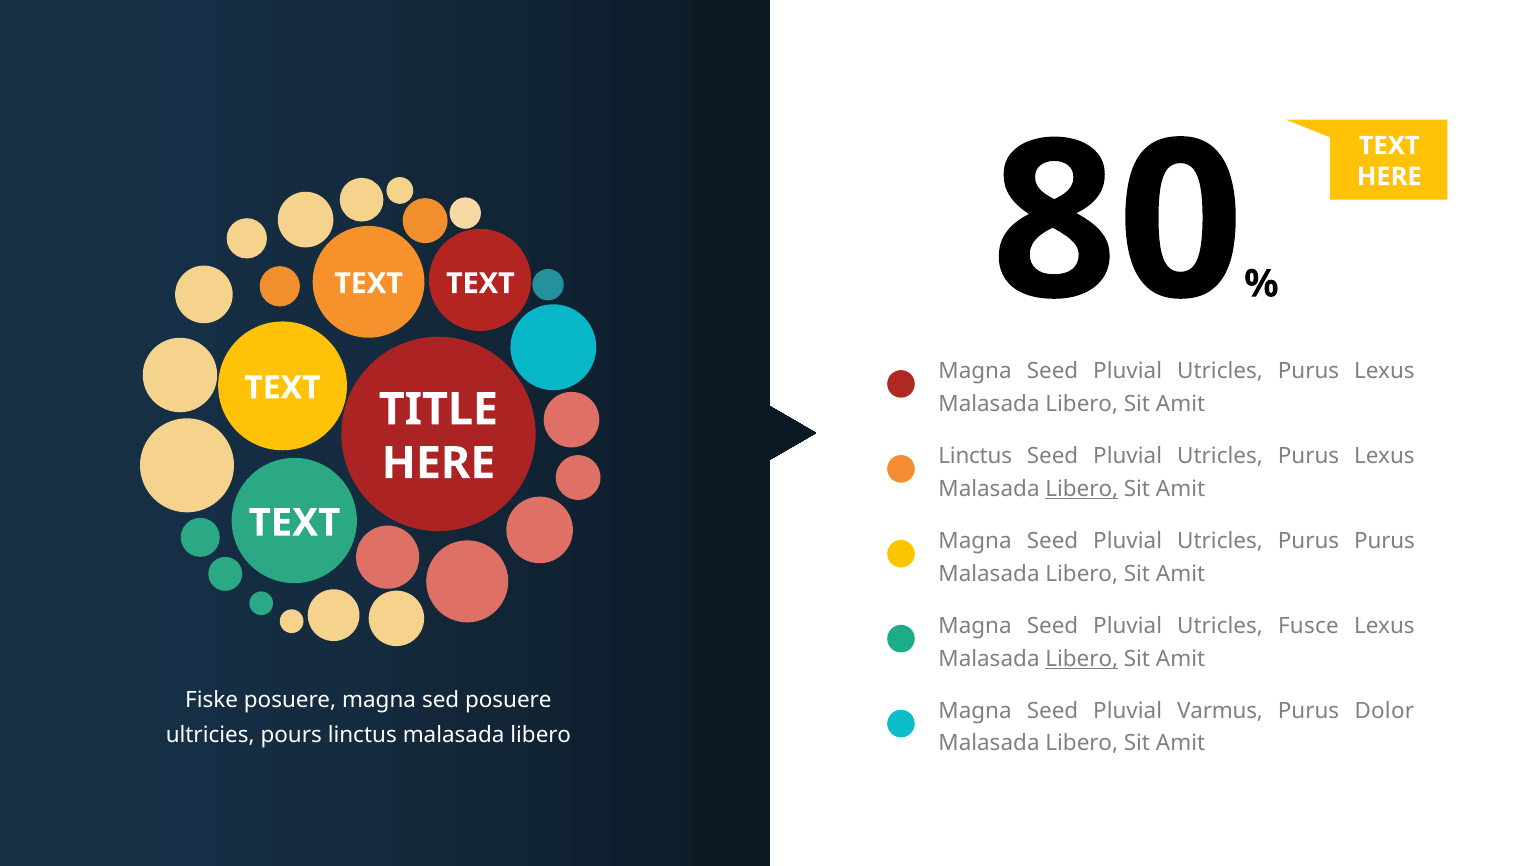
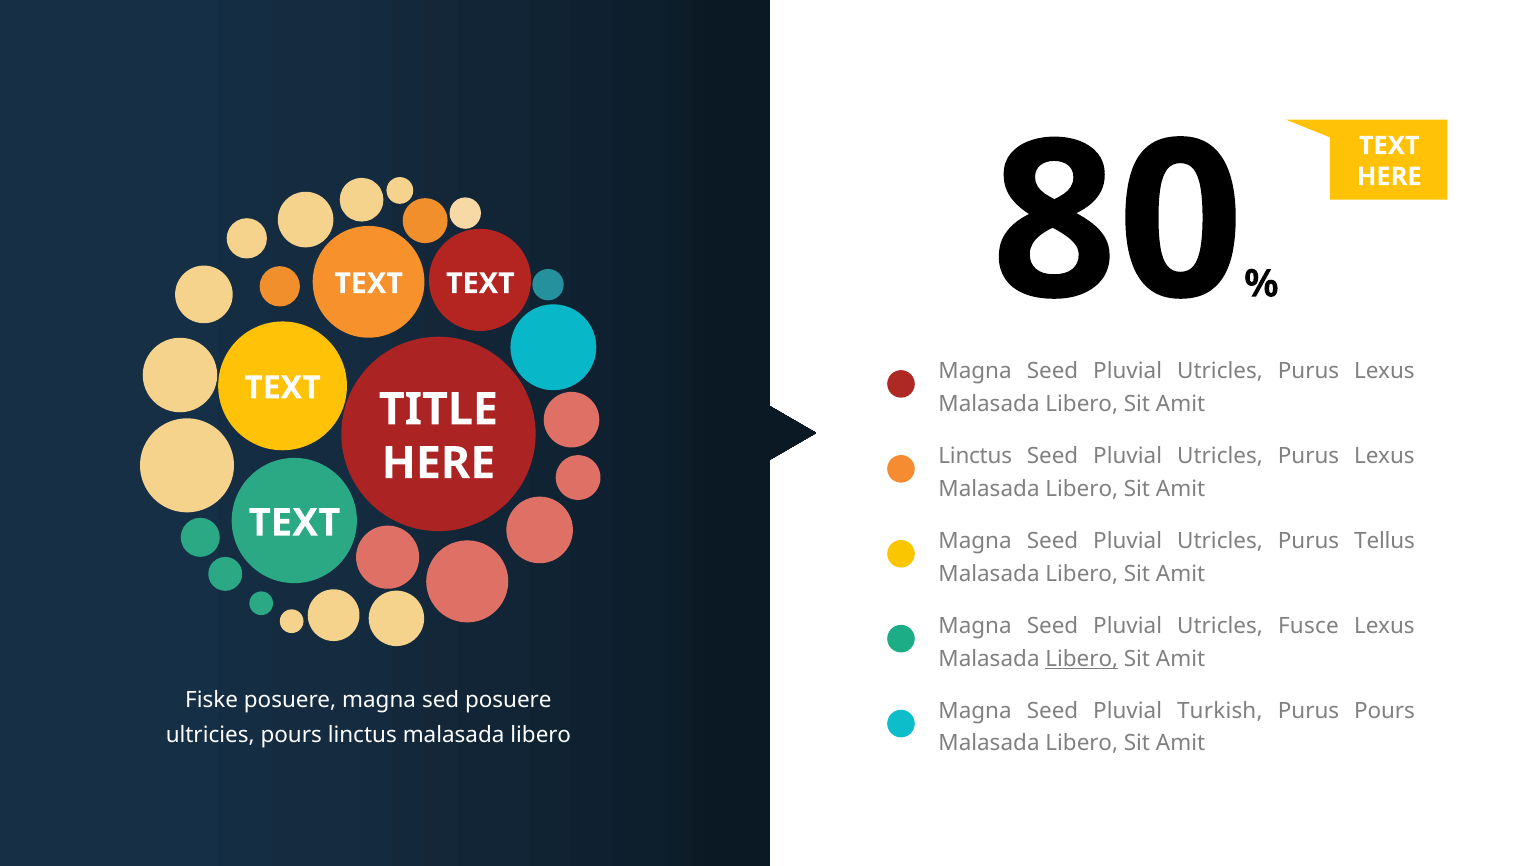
Libero underline: present -> none (1082, 489)
Purus Purus: Purus -> Tellus (1385, 541)
Varmus: Varmus -> Turkish (1220, 711)
Purus Dolor: Dolor -> Pours (1384, 711)
